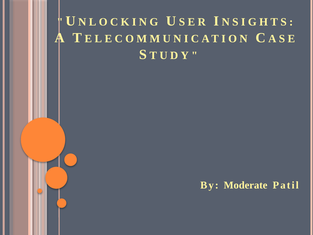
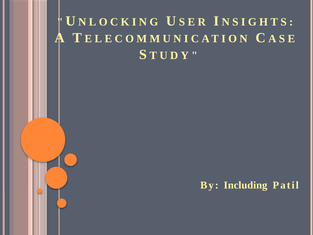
Moderate: Moderate -> Including (246, 185)
